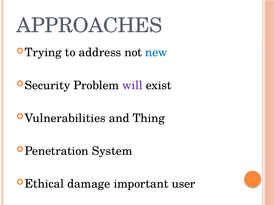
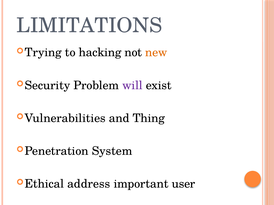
APPROACHES: APPROACHES -> LIMITATIONS (89, 26)
address: address -> hacking (100, 53)
new colour: blue -> orange (156, 53)
damage: damage -> address (89, 184)
